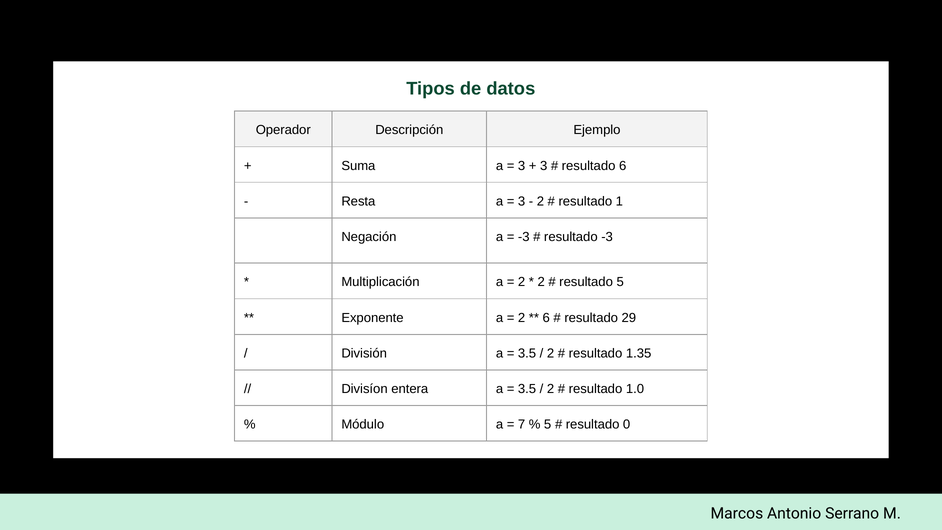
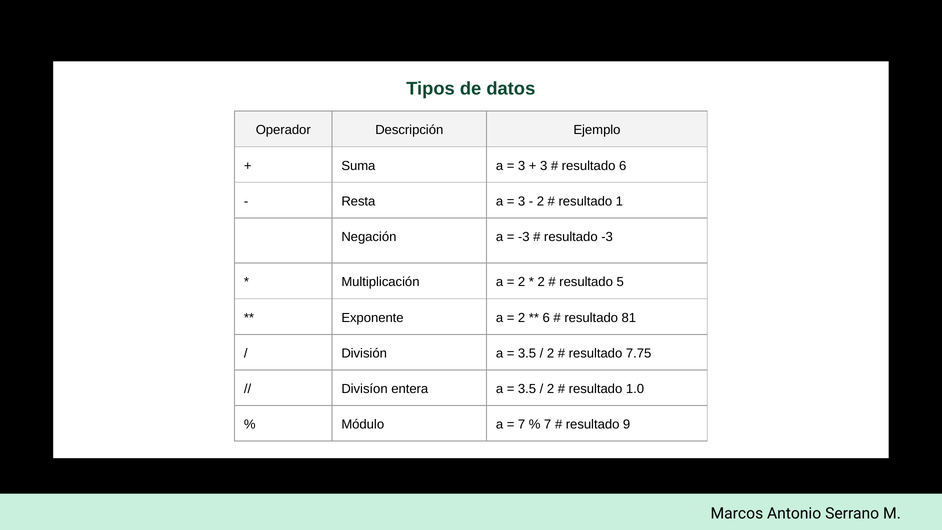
29: 29 -> 81 (629, 318)
1.35: 1.35 -> 7.75 (639, 353)
5: 5 -> 7 (548, 425)
0: 0 -> 9 (627, 425)
